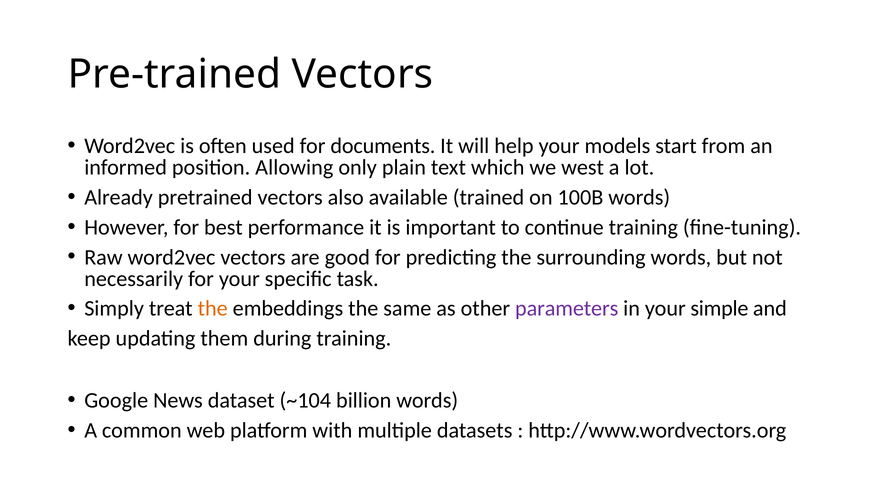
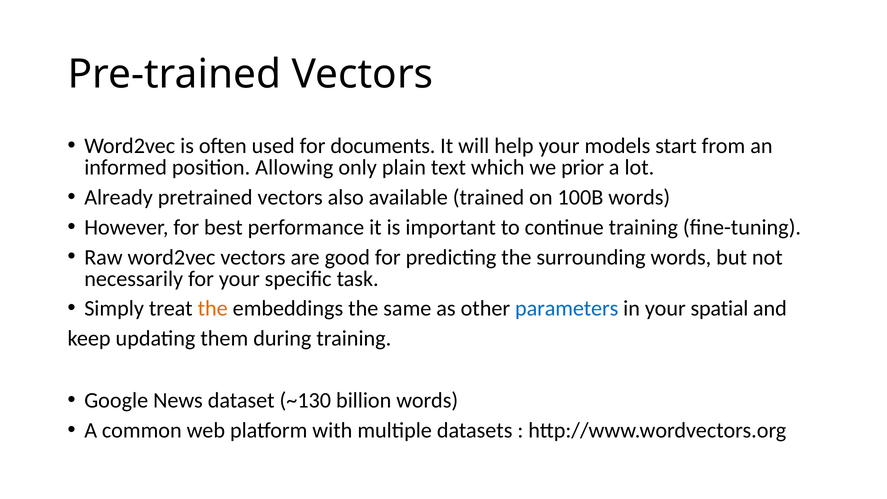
west: west -> prior (583, 168)
parameters colour: purple -> blue (567, 309)
simple: simple -> spatial (719, 309)
~104: ~104 -> ~130 (305, 401)
